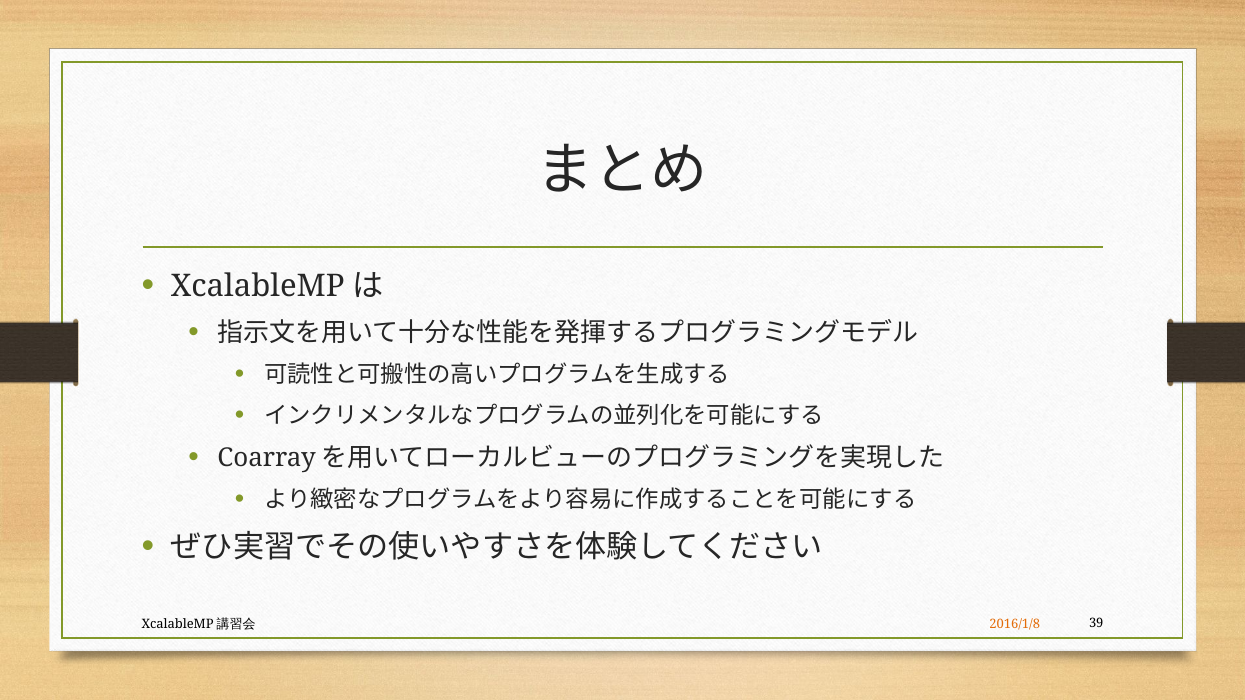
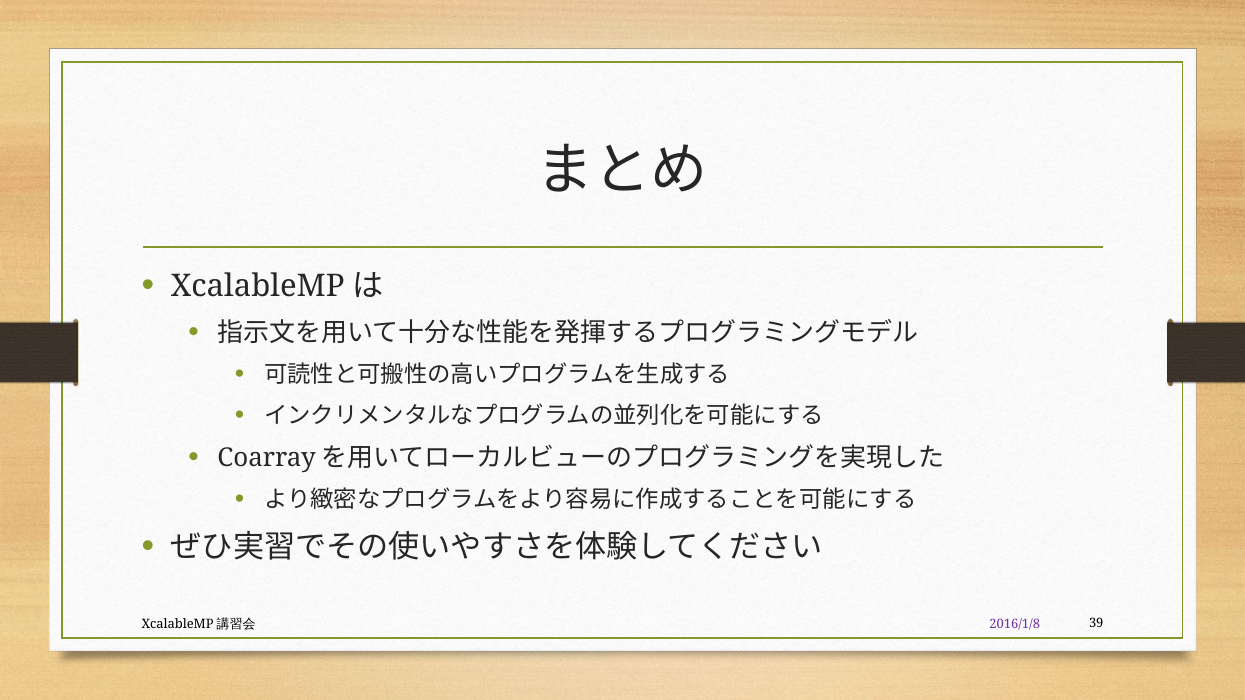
2016/1/8 colour: orange -> purple (1015, 625)
